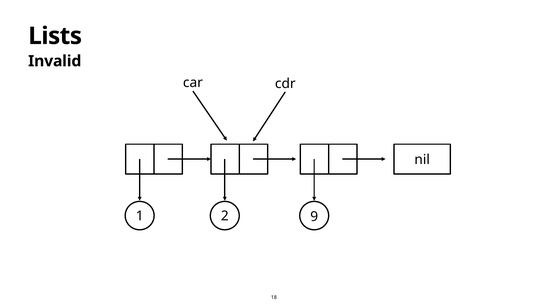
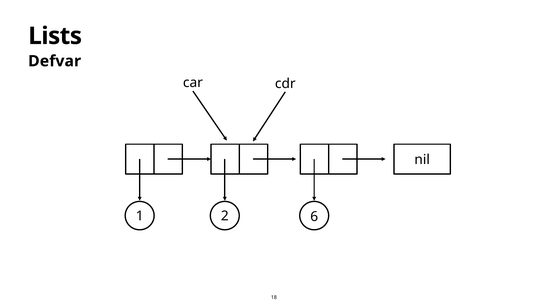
Invalid: Invalid -> Defvar (55, 61)
9: 9 -> 6 (314, 217)
